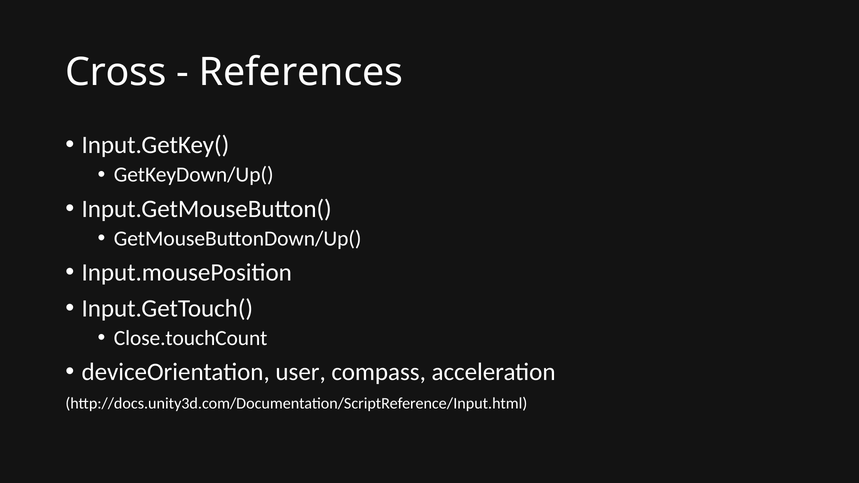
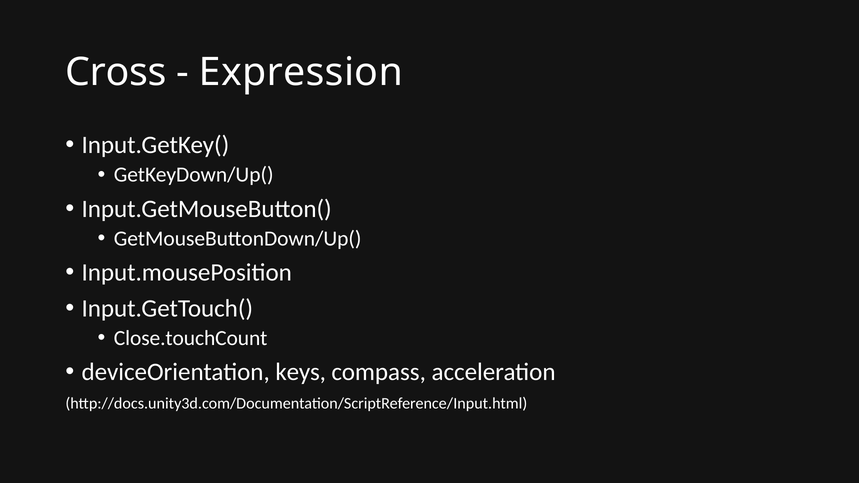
References: References -> Expression (301, 72)
user: user -> keys (301, 372)
